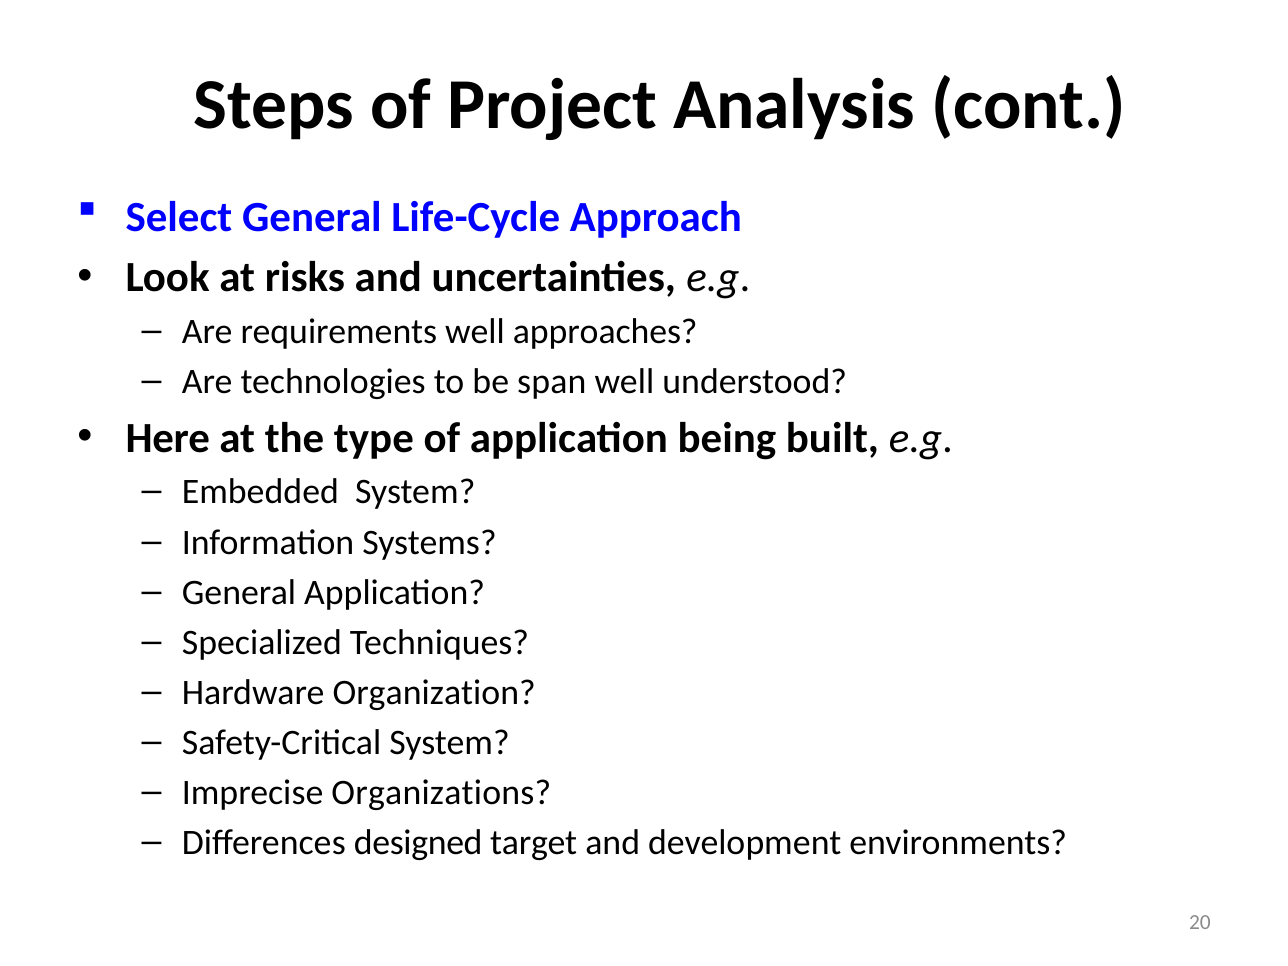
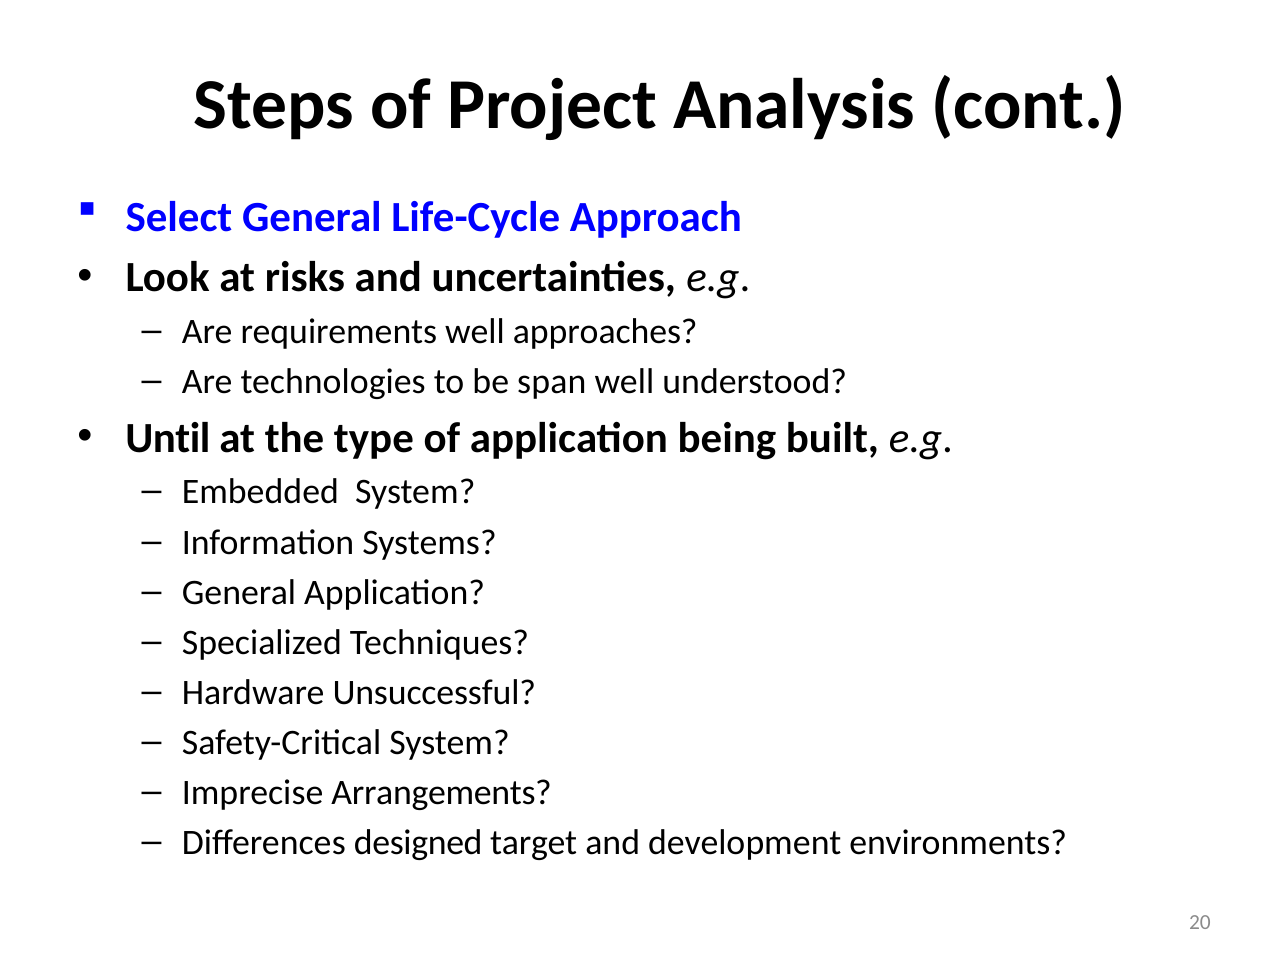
Here: Here -> Until (168, 438)
Organization: Organization -> Unsuccessful (434, 693)
Organizations: Organizations -> Arrangements (442, 793)
